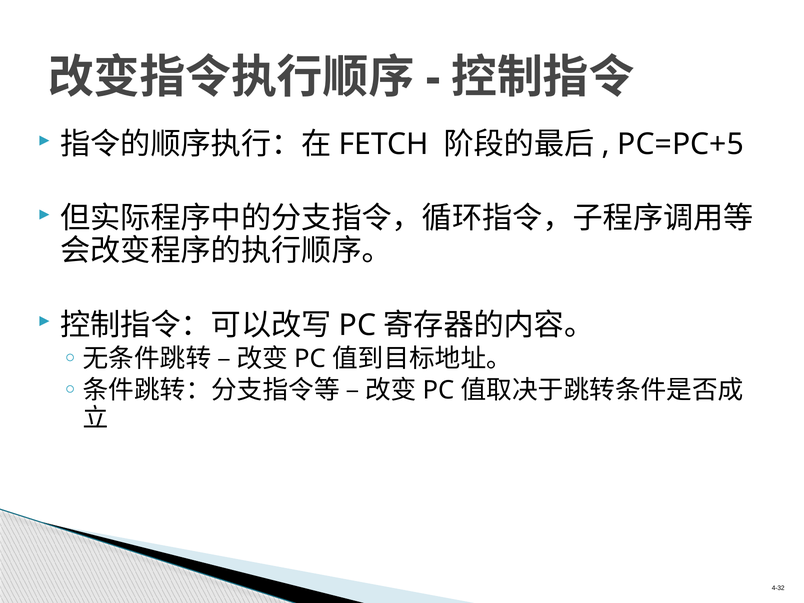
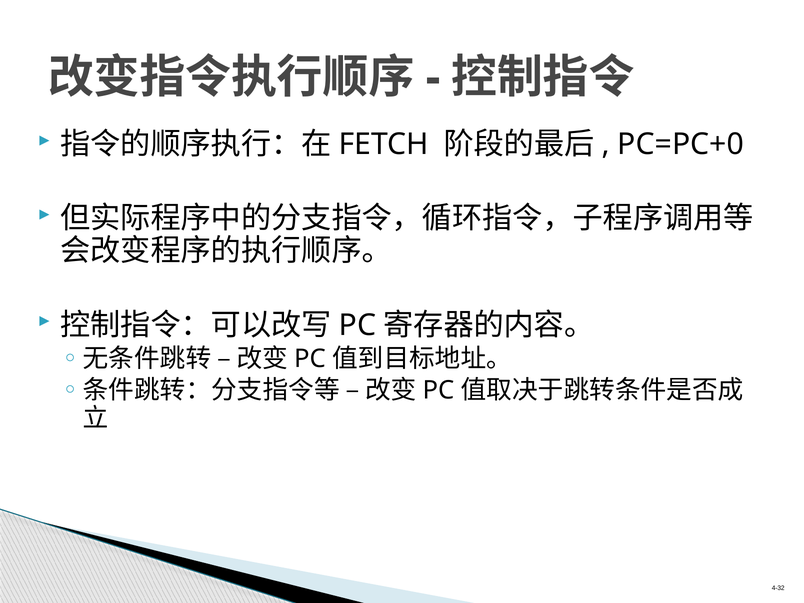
PC=PC+5: PC=PC+5 -> PC=PC+0 (681, 144)
